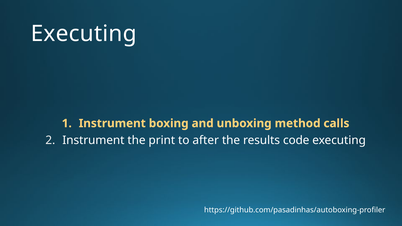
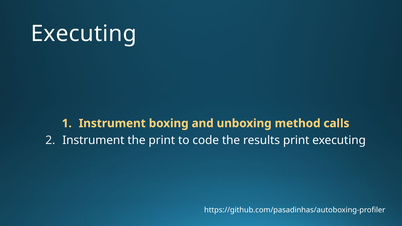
after: after -> code (206, 140)
results code: code -> print (296, 140)
